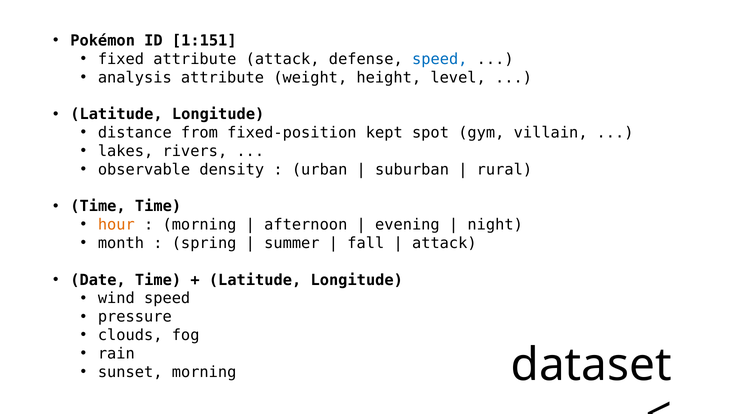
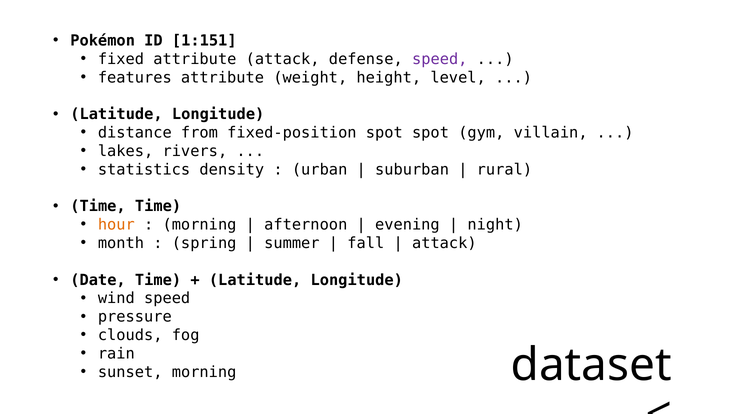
speed colour: blue -> purple (440, 59)
analysis: analysis -> features (135, 77)
fixed-position kept: kept -> spot (384, 133)
observable: observable -> statistics (144, 169)
